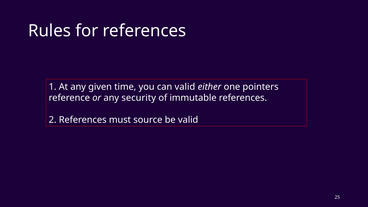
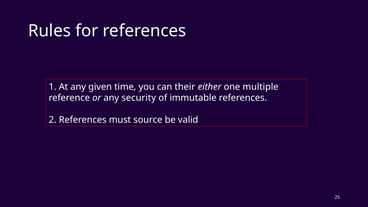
can valid: valid -> their (185, 87)
pointers: pointers -> multiple (261, 87)
